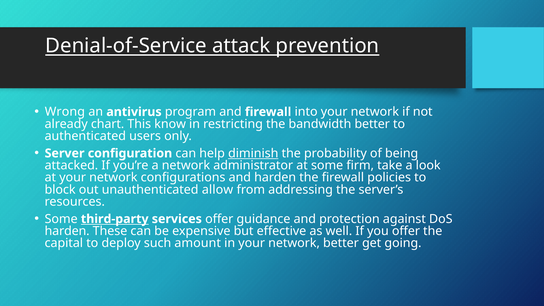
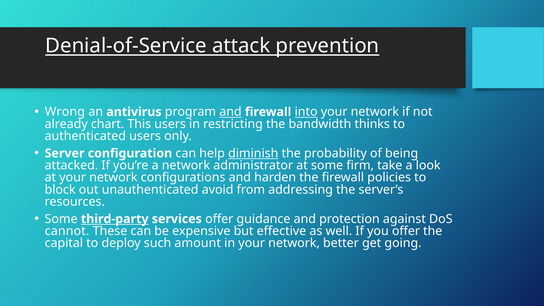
and underline: none -> present (230, 112)
into underline: none -> present (306, 112)
This know: know -> users (170, 124)
bandwidth better: better -> thinks (372, 124)
allow: allow -> avoid (218, 190)
harden: harden -> cannot (67, 231)
